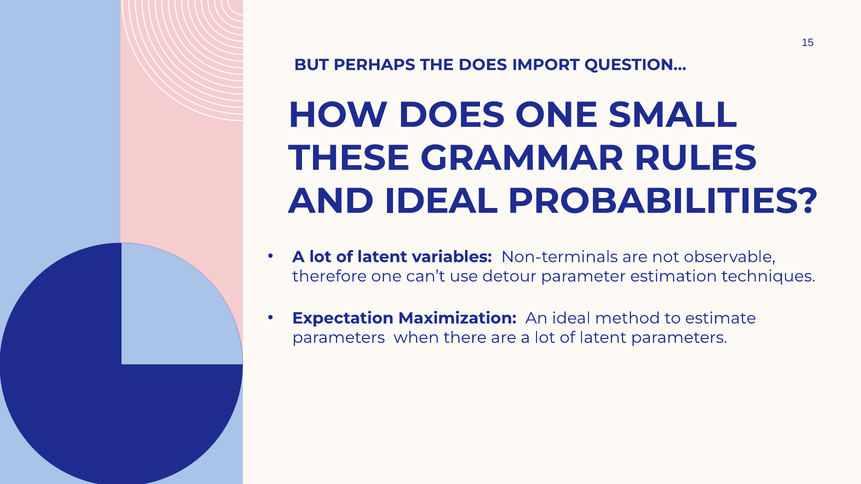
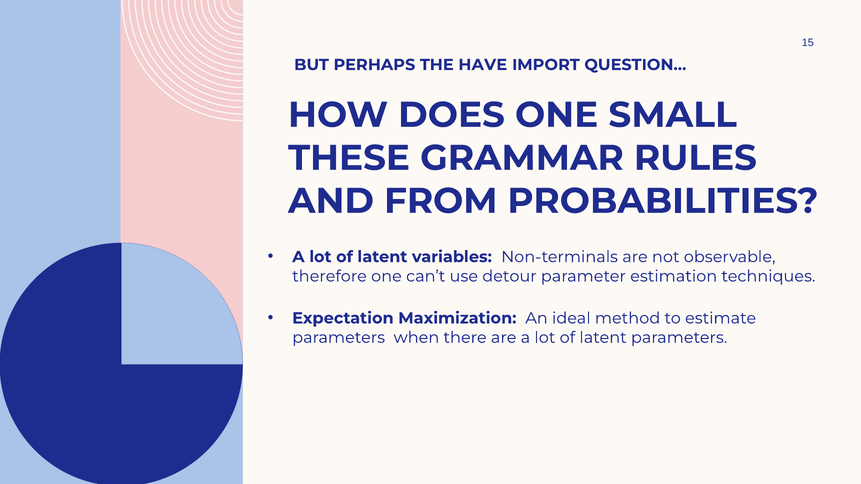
THE DOES: DOES -> HAVE (483, 65)
AND IDEAL: IDEAL -> FROM (441, 201)
